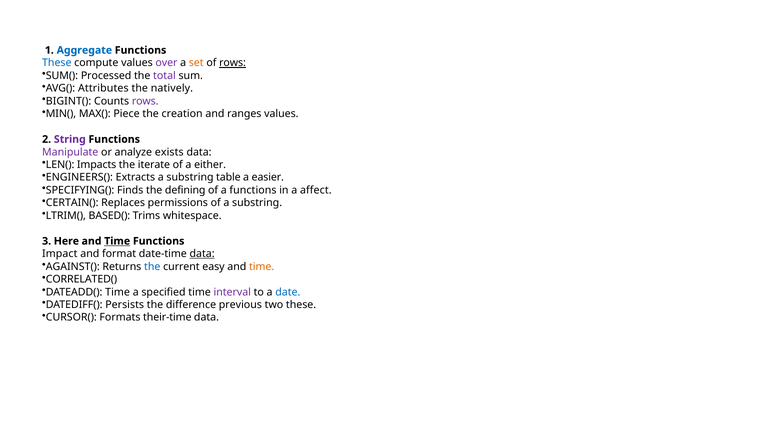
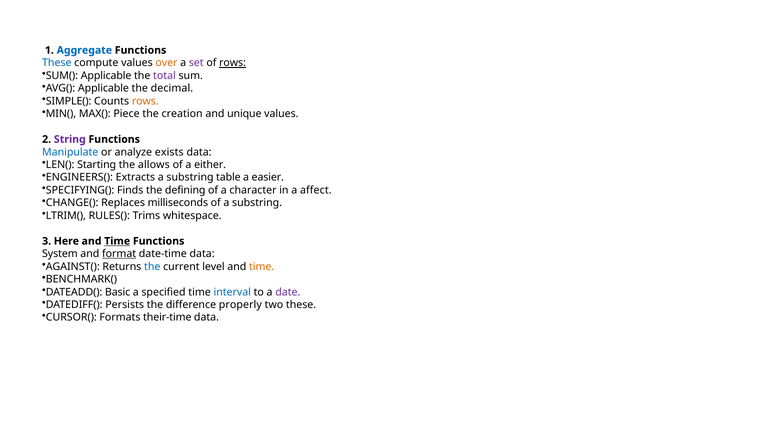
over colour: purple -> orange (166, 63)
set colour: orange -> purple (196, 63)
SUM( Processed: Processed -> Applicable (106, 76)
AVG( Attributes: Attributes -> Applicable (103, 88)
natively: natively -> decimal (172, 88)
BIGINT(: BIGINT( -> SIMPLE( (69, 101)
rows colour: purple -> orange (145, 101)
ranges: ranges -> unique (244, 114)
Manipulate colour: purple -> blue (70, 152)
Impacts: Impacts -> Starting (97, 165)
iterate: iterate -> allows (154, 165)
a functions: functions -> character (253, 190)
CERTAIN(: CERTAIN( -> CHANGE( (72, 203)
permissions: permissions -> milliseconds (178, 203)
BASED(: BASED( -> RULES( (109, 216)
Impact: Impact -> System (60, 254)
format underline: none -> present (119, 254)
data underline: present -> none (202, 254)
easy: easy -> level (214, 267)
CORRELATED(: CORRELATED( -> BENCHMARK( (81, 280)
DATEADD( Time: Time -> Basic (118, 292)
interval colour: purple -> blue (232, 292)
date colour: blue -> purple (288, 292)
previous: previous -> properly (240, 305)
